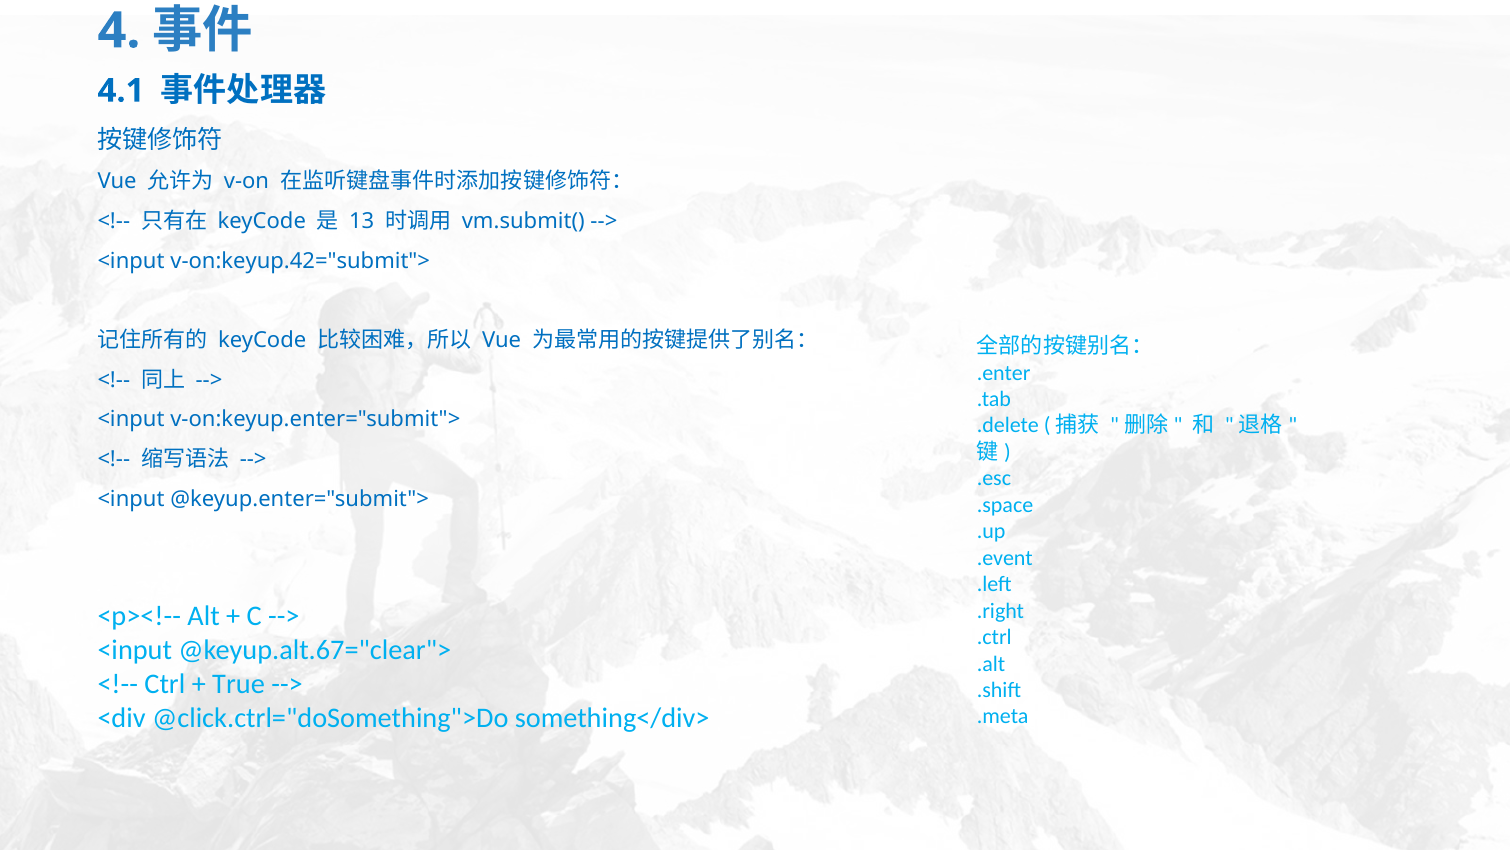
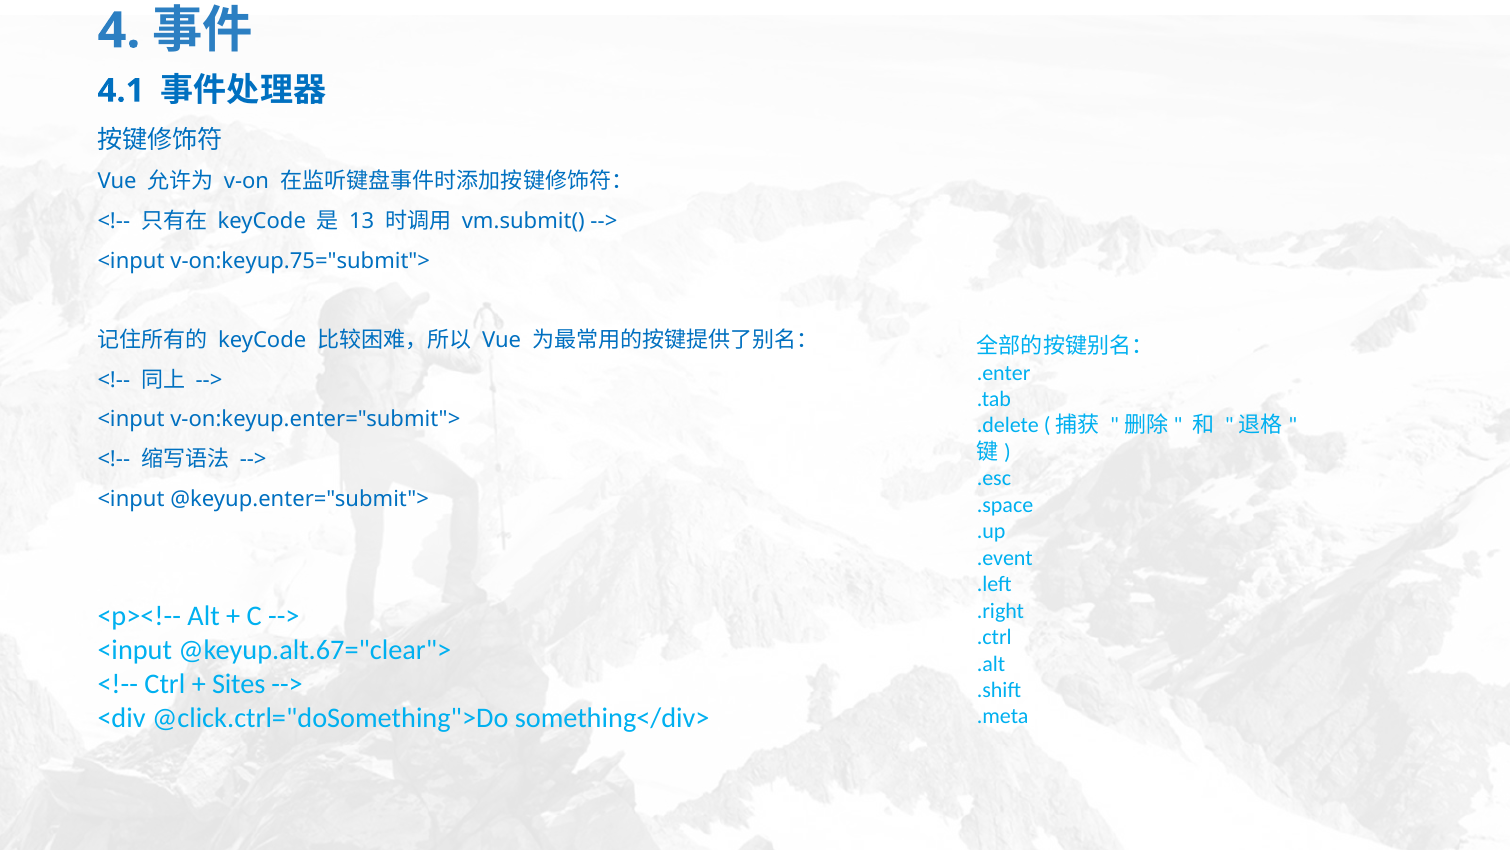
v-on:keyup.42="submit">: v-on:keyup.42="submit"> -> v-on:keyup.75="submit"> (300, 261)
True: True -> Sites (239, 684)
